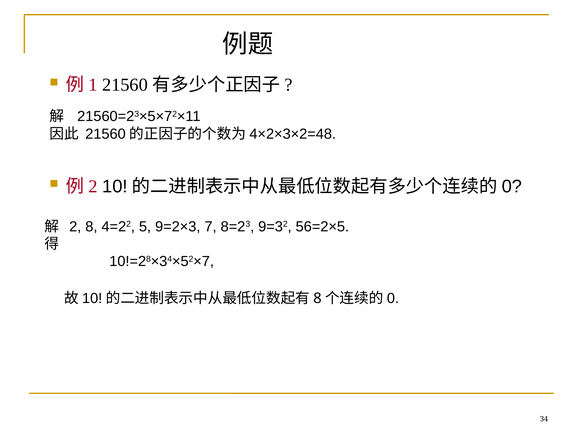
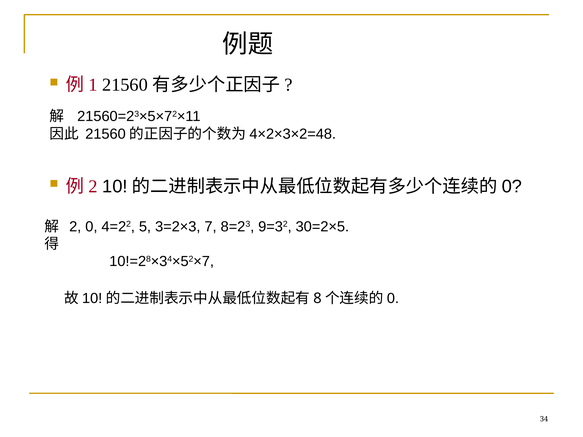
8: 8 -> 0 (91, 227)
9=2×3: 9=2×3 -> 3=2×3 (178, 227)
56=2×5: 56=2×5 -> 30=2×5 (322, 227)
